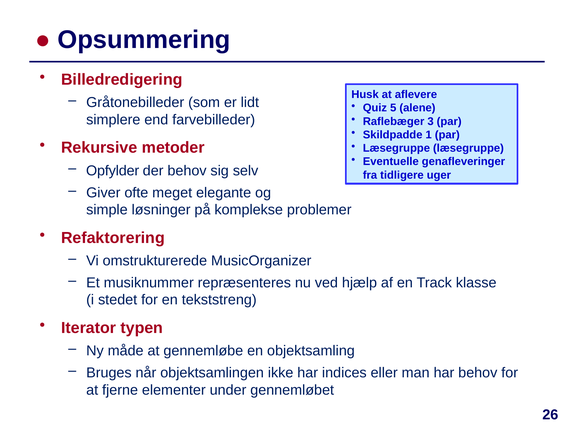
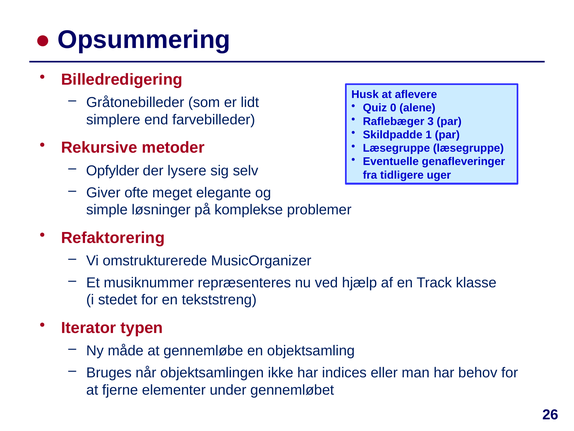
5: 5 -> 0 (393, 108)
der behov: behov -> lysere (187, 170)
